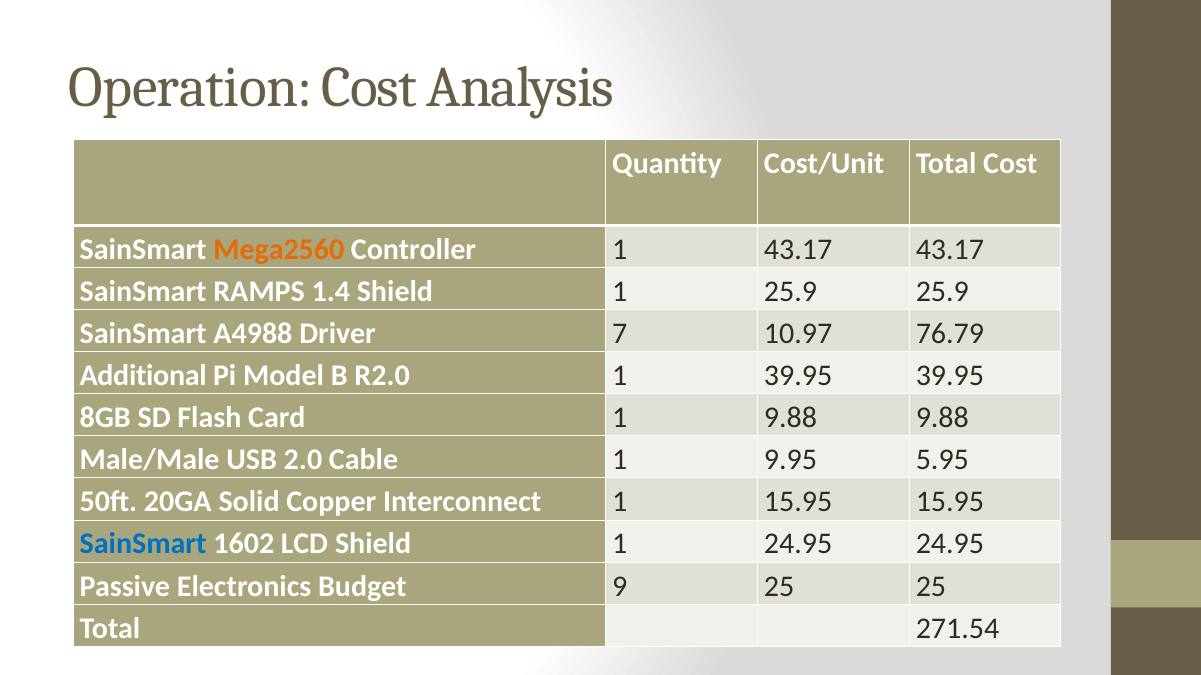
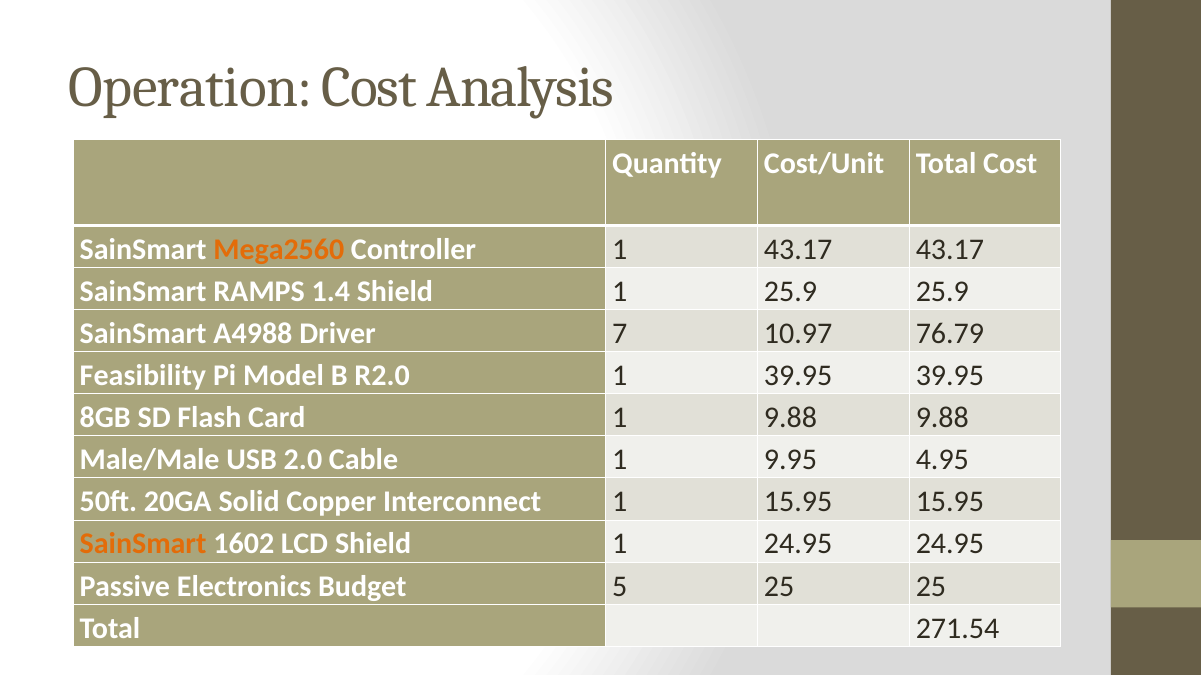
Additional: Additional -> Feasibility (143, 376)
5.95: 5.95 -> 4.95 (942, 460)
SainSmart colour: blue -> orange (143, 545)
9: 9 -> 5 (620, 587)
